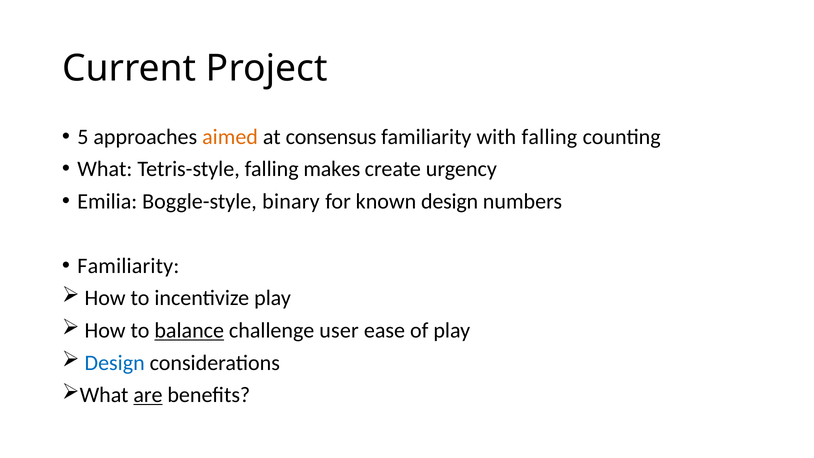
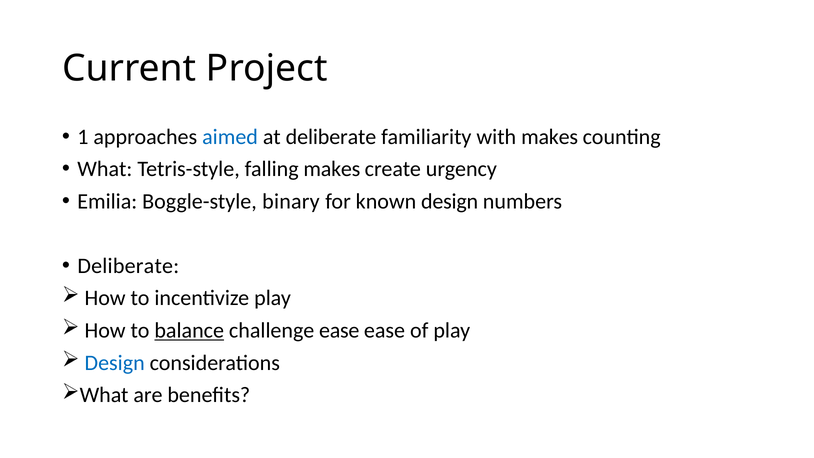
5: 5 -> 1 (83, 137)
aimed colour: orange -> blue (230, 137)
at consensus: consensus -> deliberate (331, 137)
with falling: falling -> makes (550, 137)
Familiarity: Familiarity -> Deliberate (128, 266)
challenge user: user -> ease (339, 330)
are underline: present -> none (148, 395)
